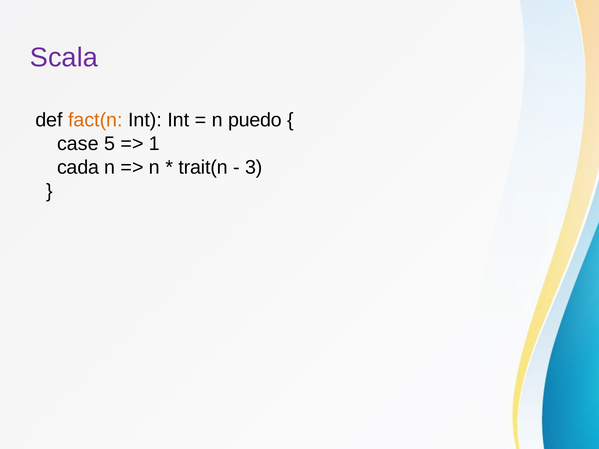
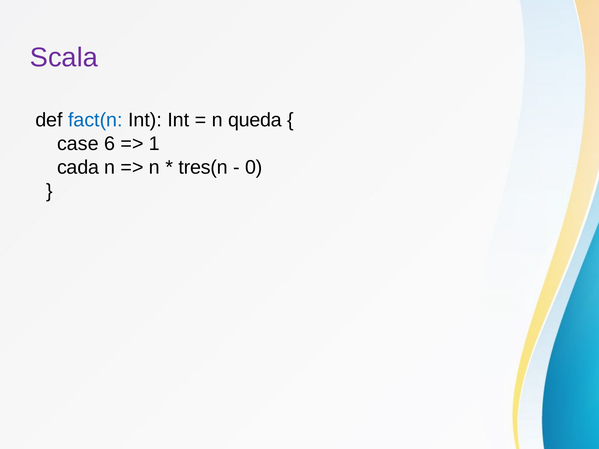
fact(n colour: orange -> blue (95, 120)
puedo: puedo -> queda (255, 120)
5: 5 -> 6 (110, 144)
trait(n: trait(n -> tres(n (203, 167)
3: 3 -> 0 (254, 167)
